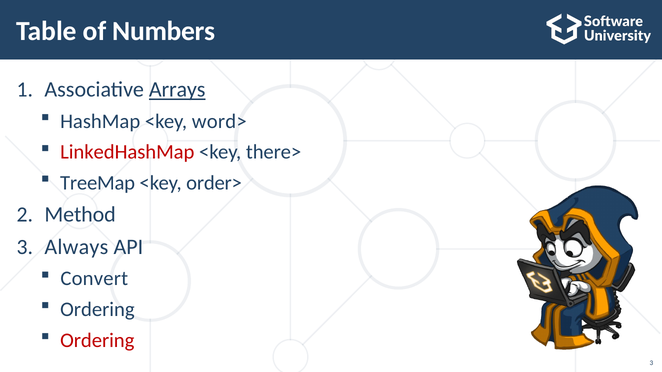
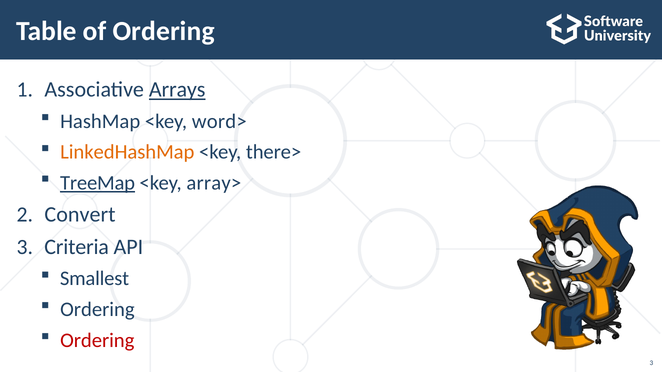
of Numbers: Numbers -> Ordering (164, 31)
LinkedHashMap colour: red -> orange (127, 152)
TreeMap underline: none -> present (98, 183)
order>: order> -> array> (214, 183)
Method: Method -> Convert (80, 215)
Always: Always -> Criteria (77, 247)
Convert: Convert -> Smallest (94, 279)
